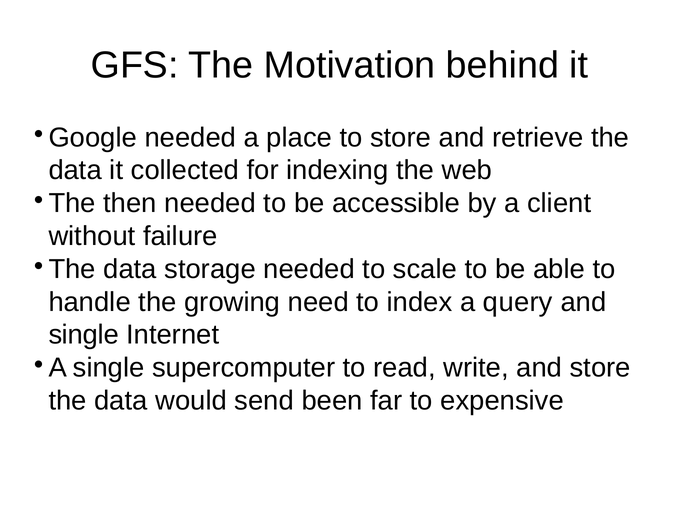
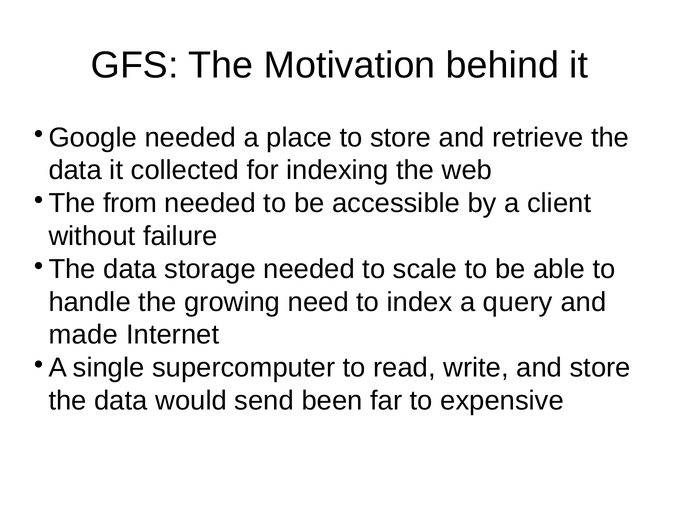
then: then -> from (130, 203)
single: single -> made (83, 335)
